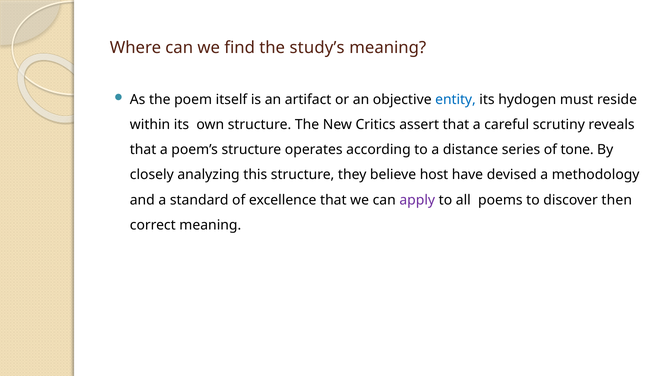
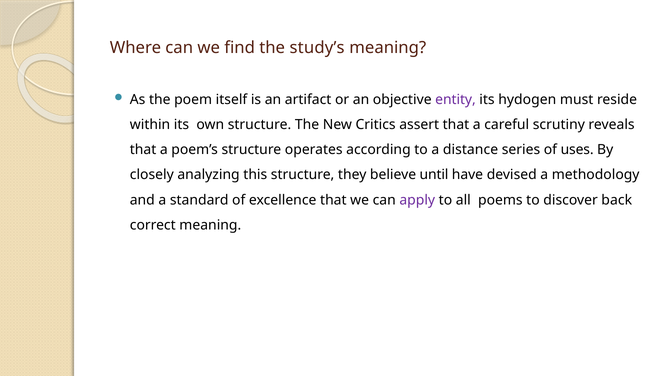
entity colour: blue -> purple (455, 100)
tone: tone -> uses (577, 150)
host: host -> until (434, 175)
then: then -> back (617, 200)
